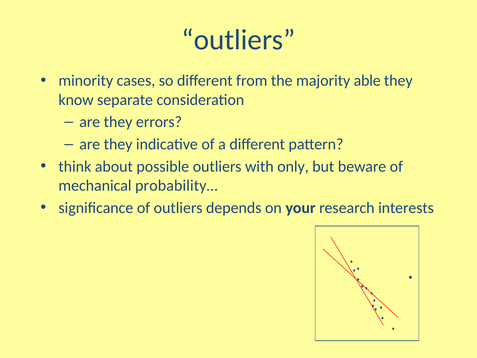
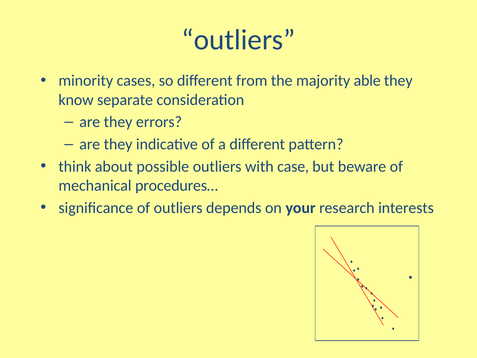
only: only -> case (293, 166)
probability…: probability… -> procedures… (176, 186)
